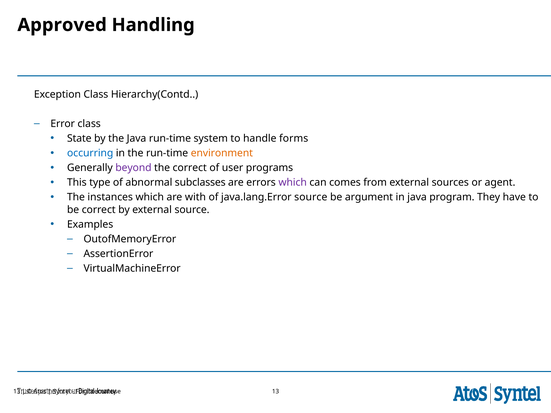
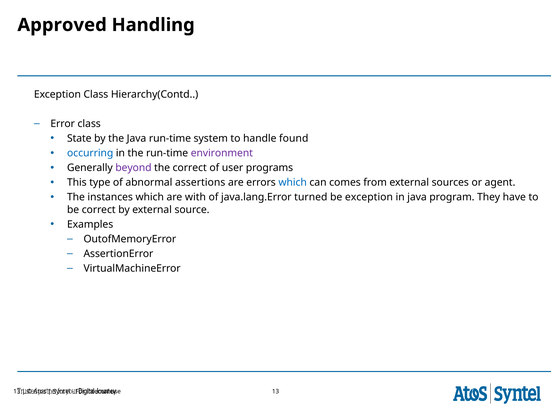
forms: forms -> found (294, 139)
environment colour: orange -> purple (222, 153)
subclasses: subclasses -> assertions (200, 183)
which colour: purple -> blue (293, 183)
java.lang.Error source: source -> turned (311, 197)
be argument: argument -> exception (369, 197)
